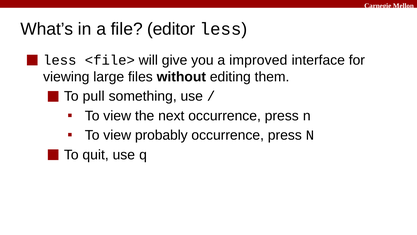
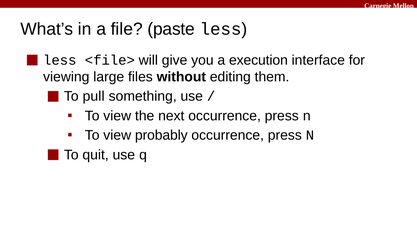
editor: editor -> paste (171, 29)
improved: improved -> execution (258, 60)
